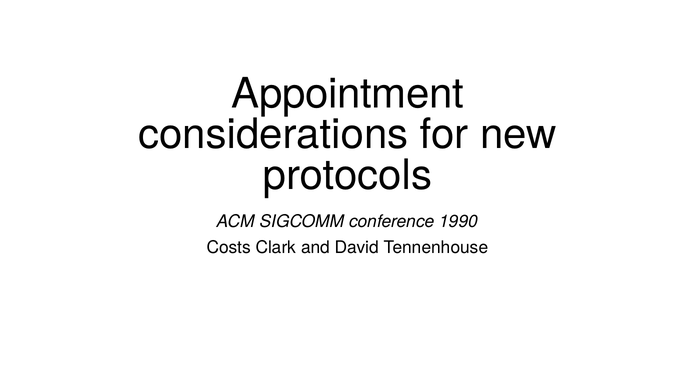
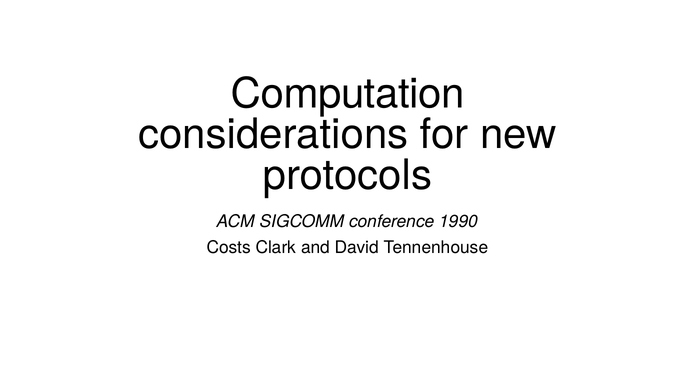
Appointment: Appointment -> Computation (348, 94)
